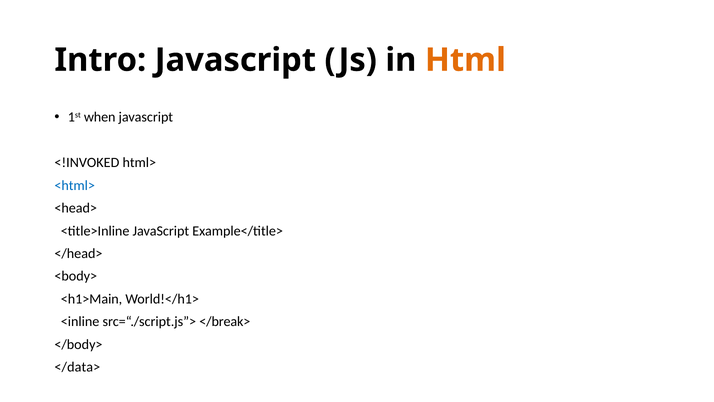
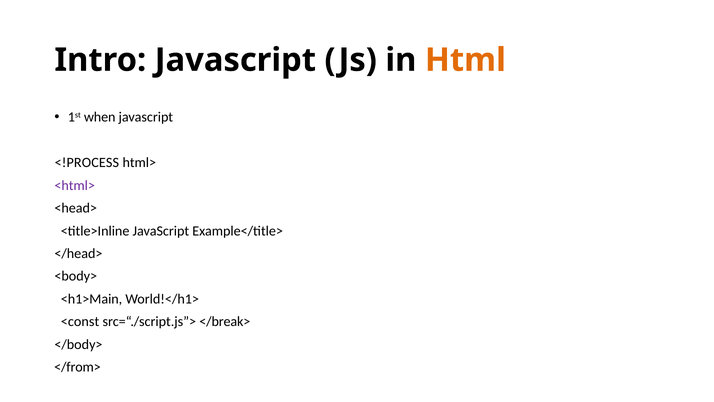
<!INVOKED: <!INVOKED -> <!PROCESS (87, 163)
<html> colour: blue -> purple (75, 185)
<inline: <inline -> <const (80, 321)
</data>: </data> -> </from> (77, 367)
